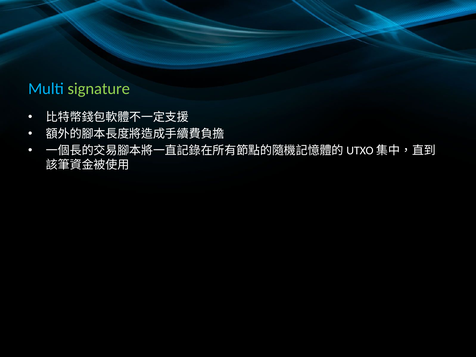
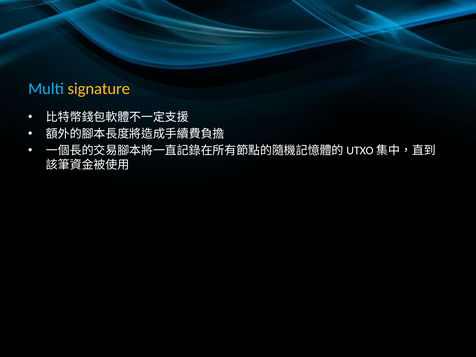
signature colour: light green -> yellow (99, 89)
